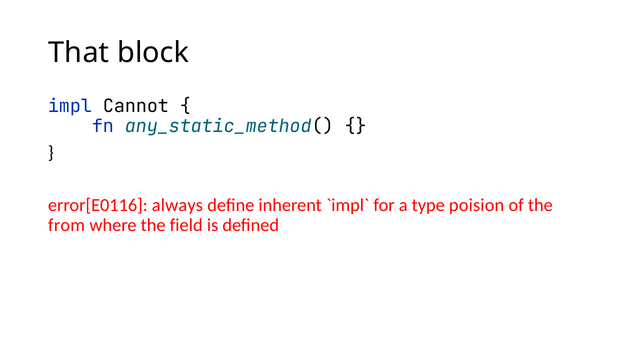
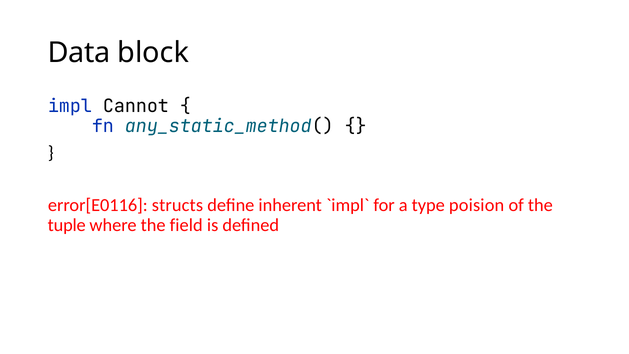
That: That -> Data (79, 53)
always: always -> structs (177, 205)
from: from -> tuple (67, 225)
